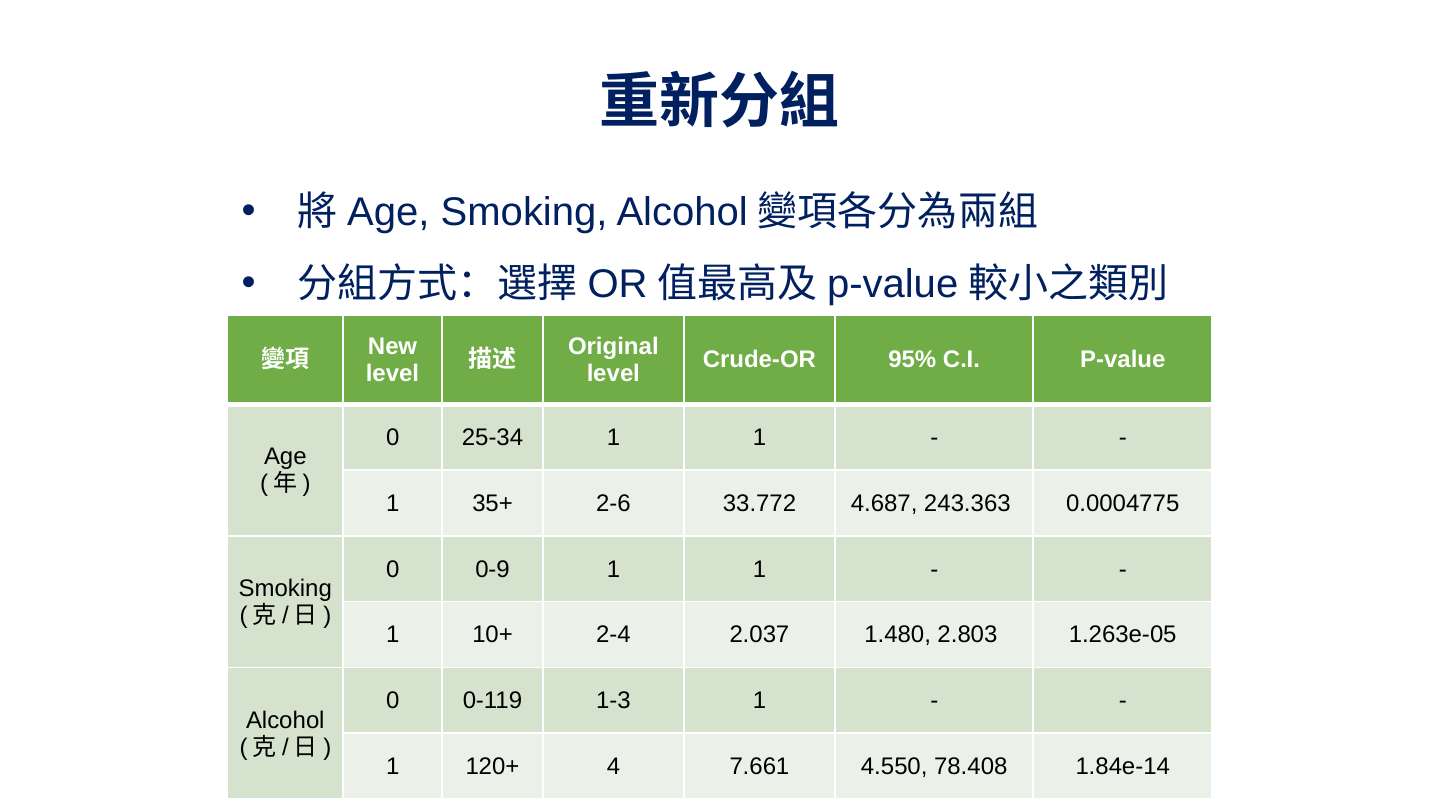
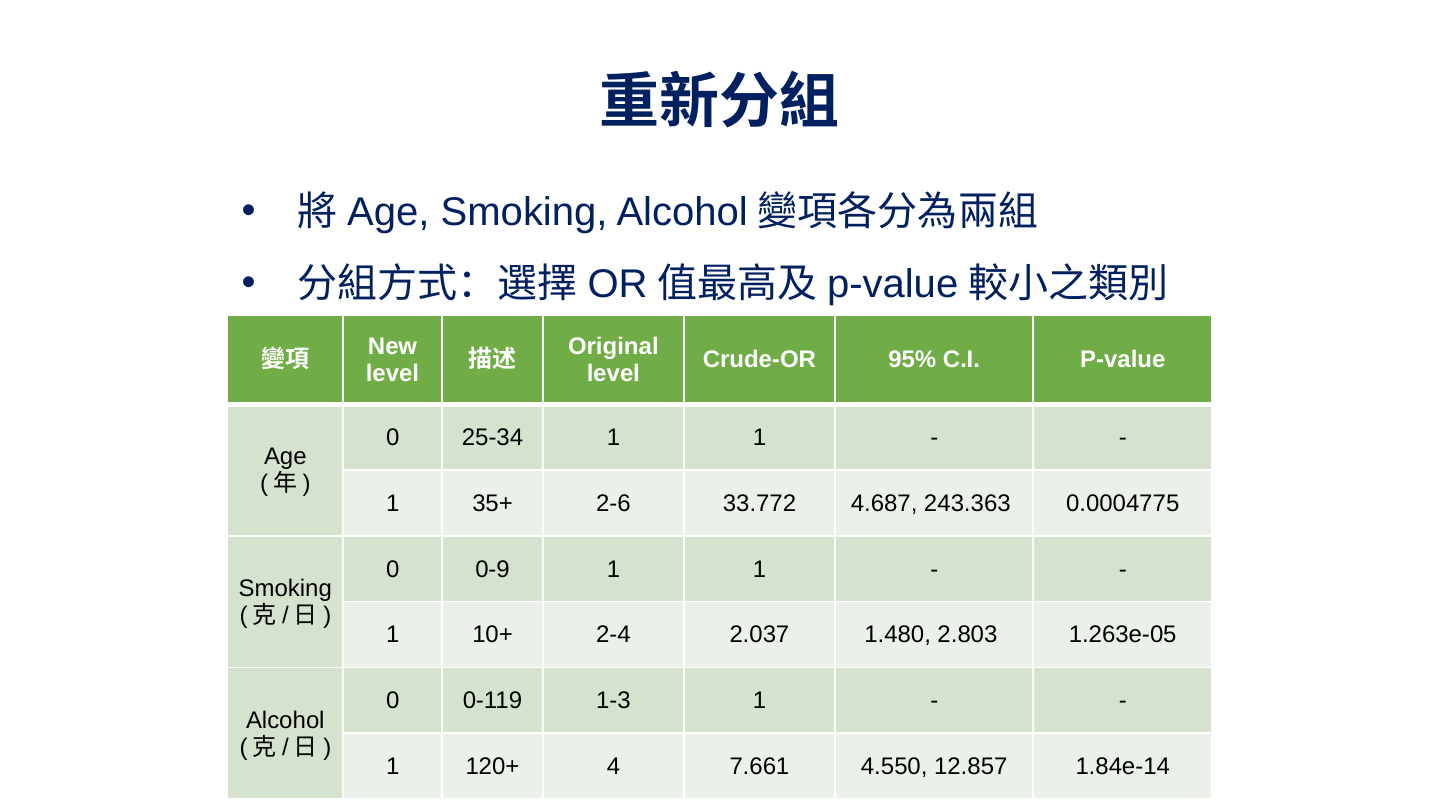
78.408: 78.408 -> 12.857 (971, 767)
